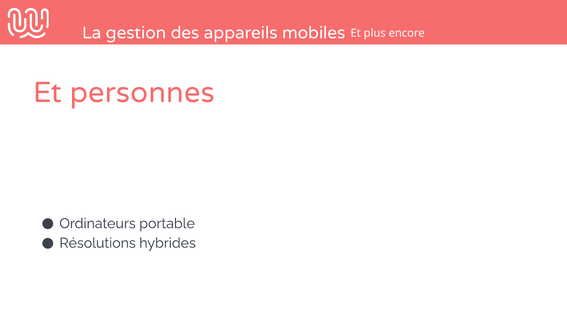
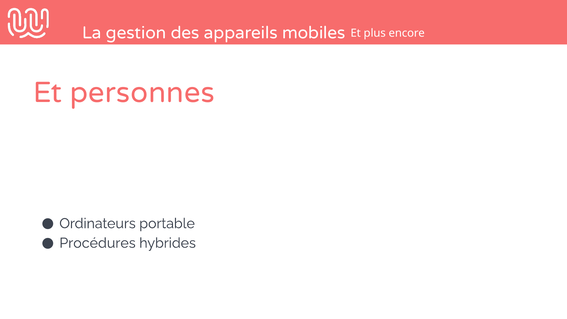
Résolutions: Résolutions -> Procédures (97, 243)
